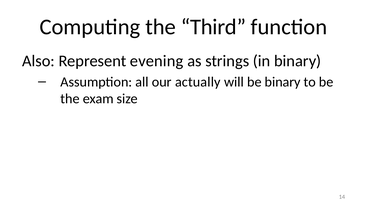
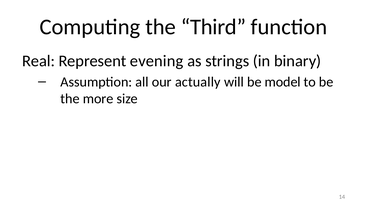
Also: Also -> Real (38, 61)
be binary: binary -> model (283, 82)
exam: exam -> more (98, 99)
